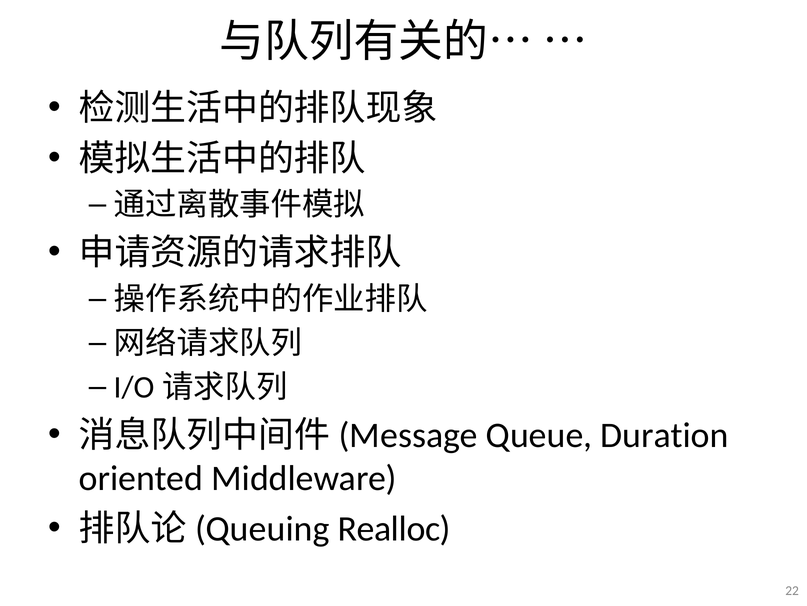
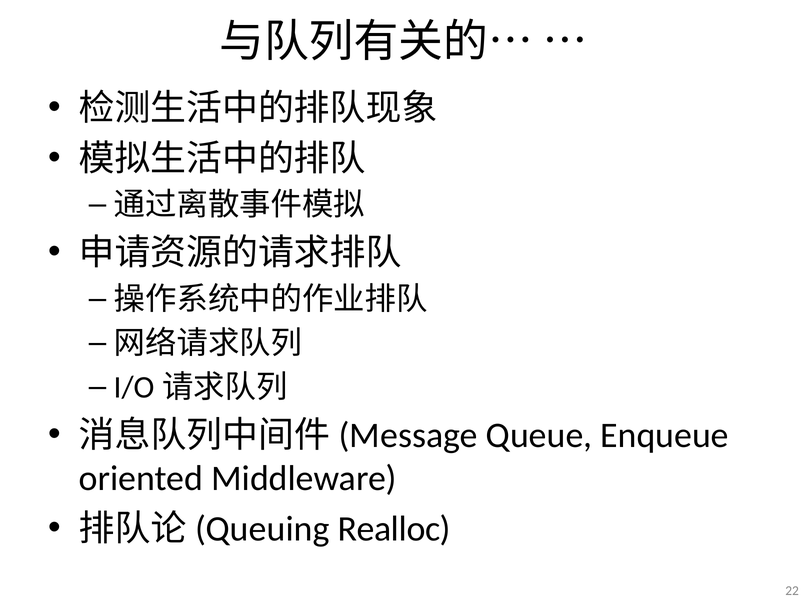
Duration: Duration -> Enqueue (665, 435)
